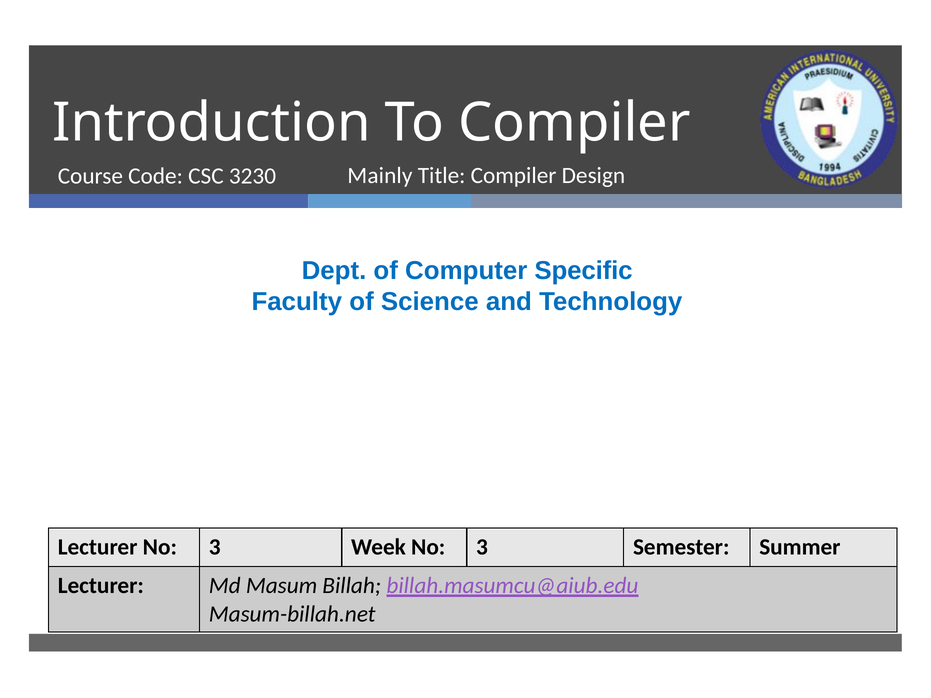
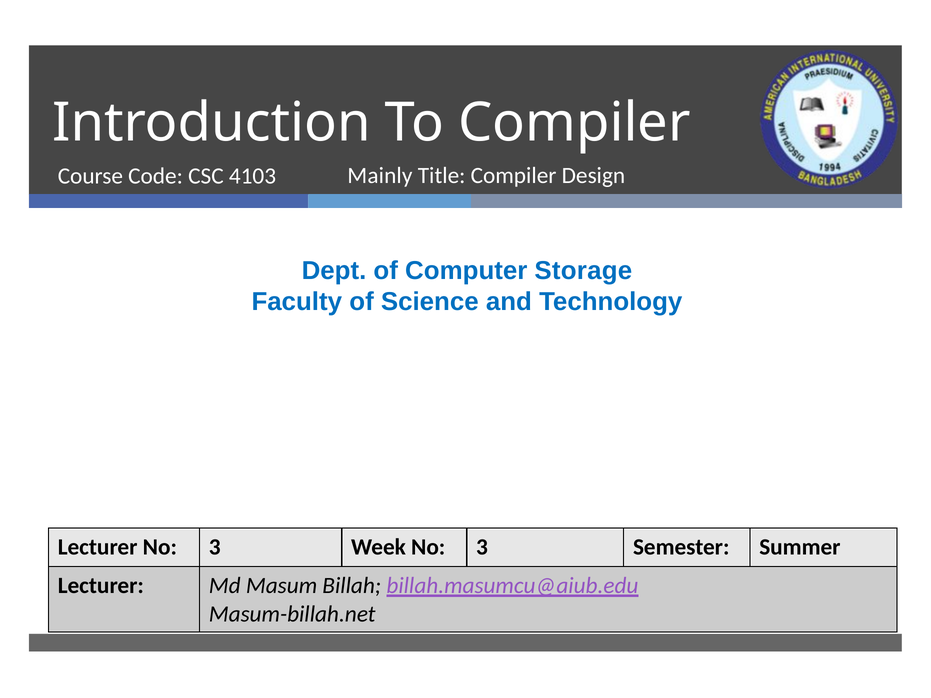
3230: 3230 -> 4103 (252, 176)
Specific: Specific -> Storage (583, 271)
